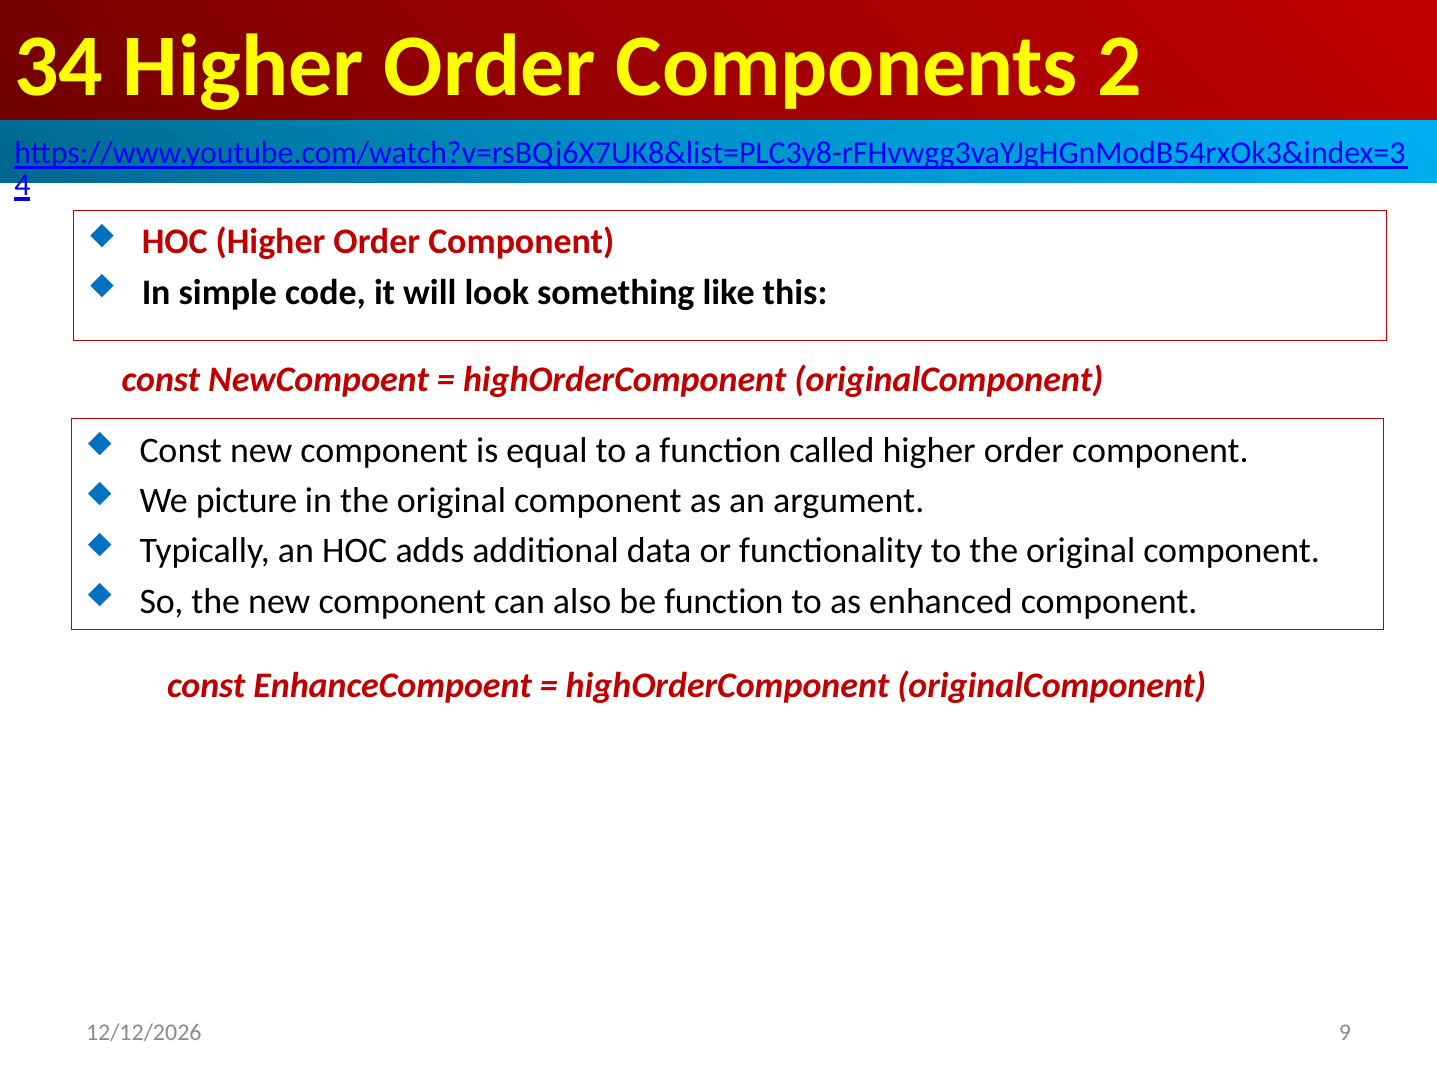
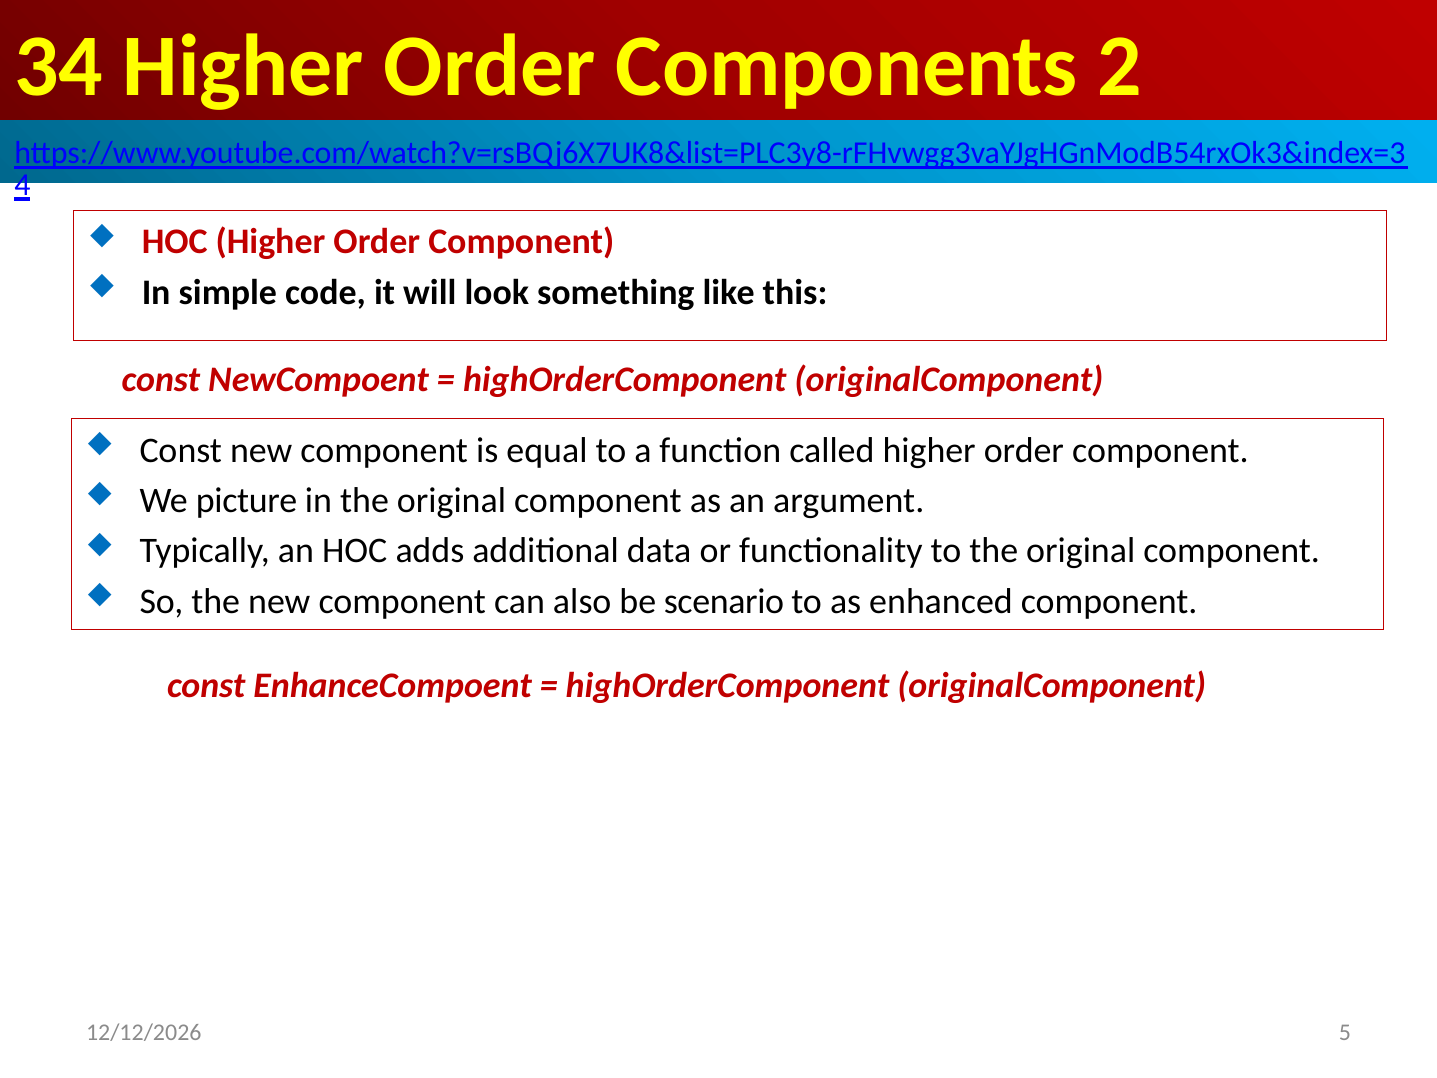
be function: function -> scenario (724, 601)
9: 9 -> 5 (1345, 1032)
